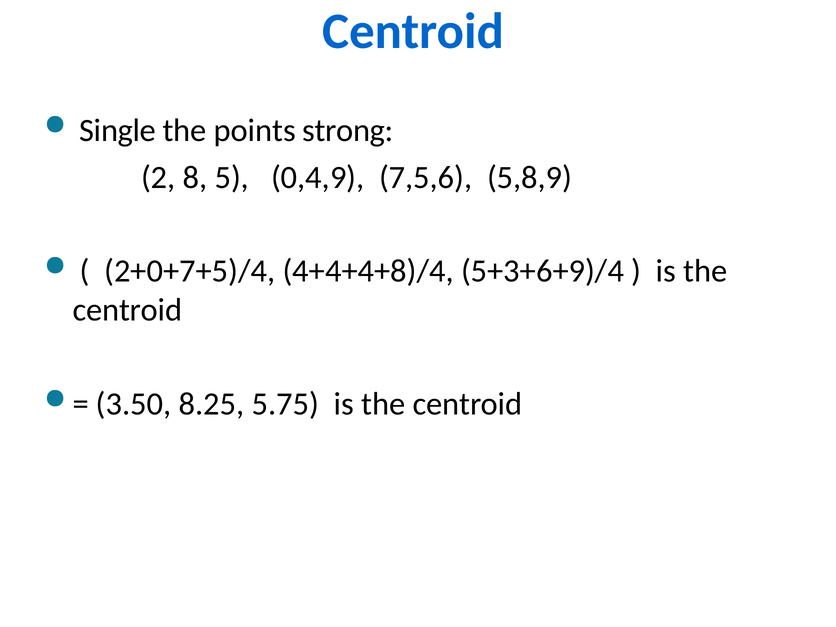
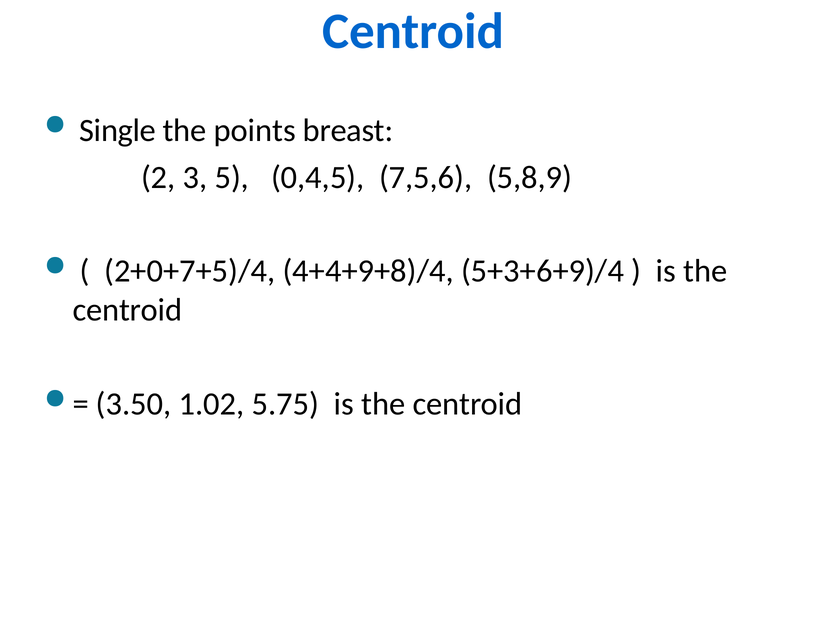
strong: strong -> breast (348, 130)
8: 8 -> 3 (195, 177)
0,4,9: 0,4,9 -> 0,4,5 (318, 177)
4+4+4+8)/4: 4+4+4+8)/4 -> 4+4+9+8)/4 (368, 271)
8.25: 8.25 -> 1.02 (212, 404)
